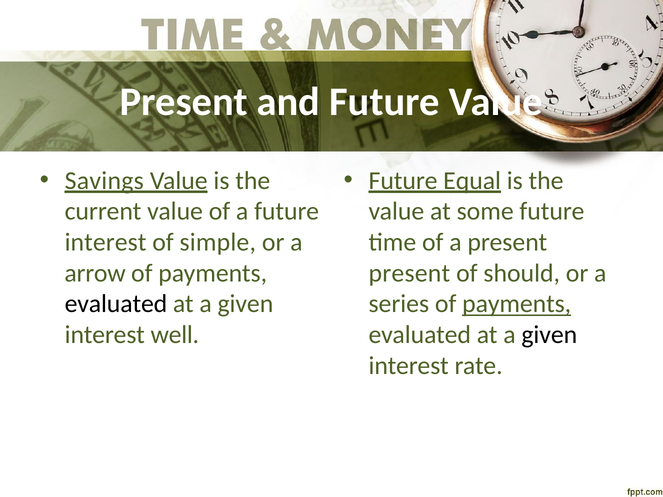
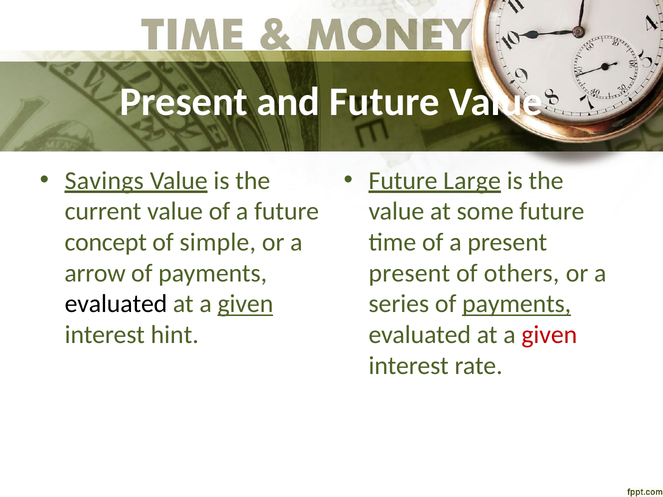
Equal: Equal -> Large (472, 181)
interest: interest -> concept (106, 242)
should: should -> others (522, 273)
given underline: none -> present (245, 304)
well: well -> hint (175, 335)
given colour: black -> red (549, 335)
